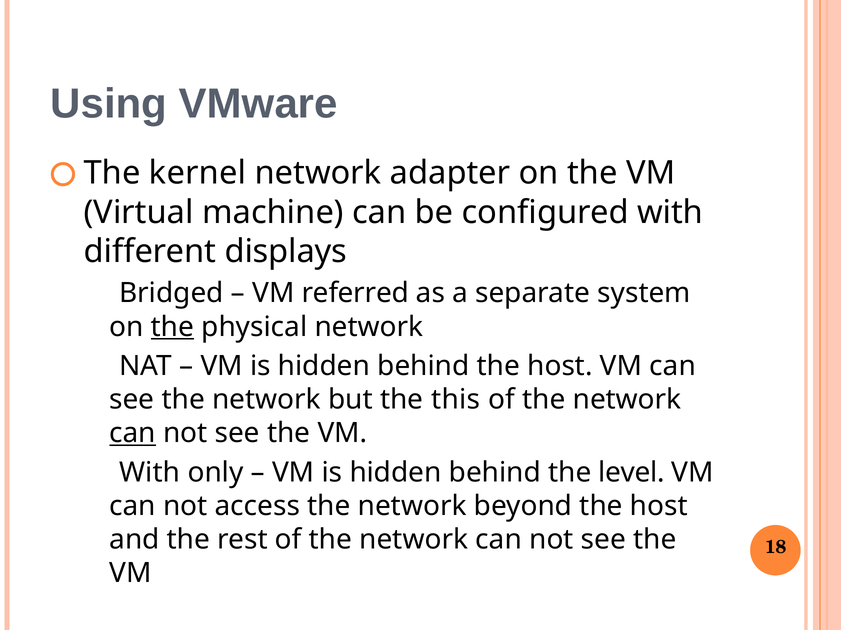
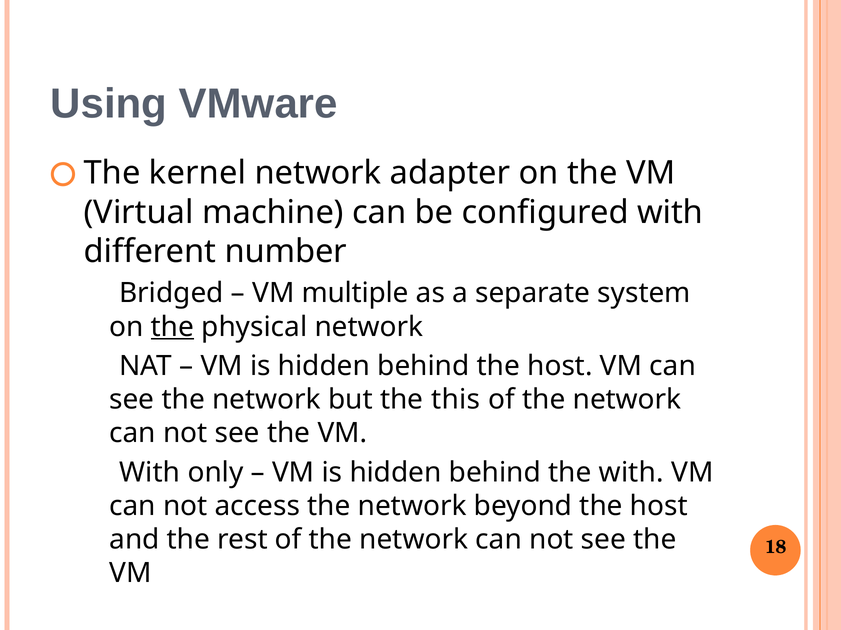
displays: displays -> number (286, 252)
referred: referred -> multiple (355, 294)
can underline: present -> none (133, 434)
the level: level -> with (631, 473)
